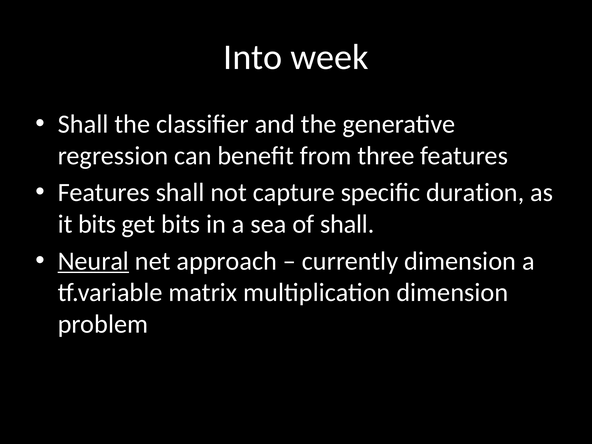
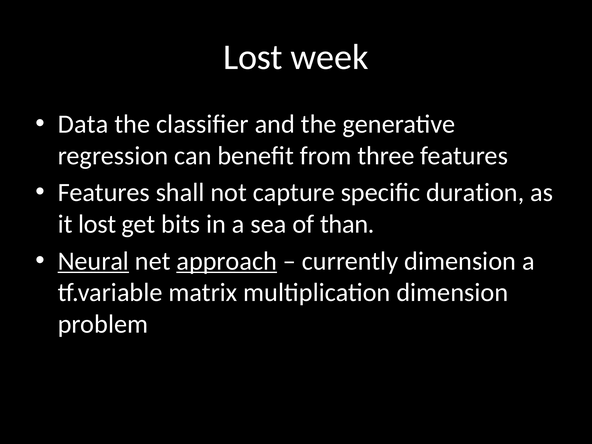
Into: Into -> Lost (253, 57)
Shall: Shall -> Data (83, 124)
it bits: bits -> lost (97, 224)
of shall: shall -> than (347, 224)
approach underline: none -> present (227, 261)
